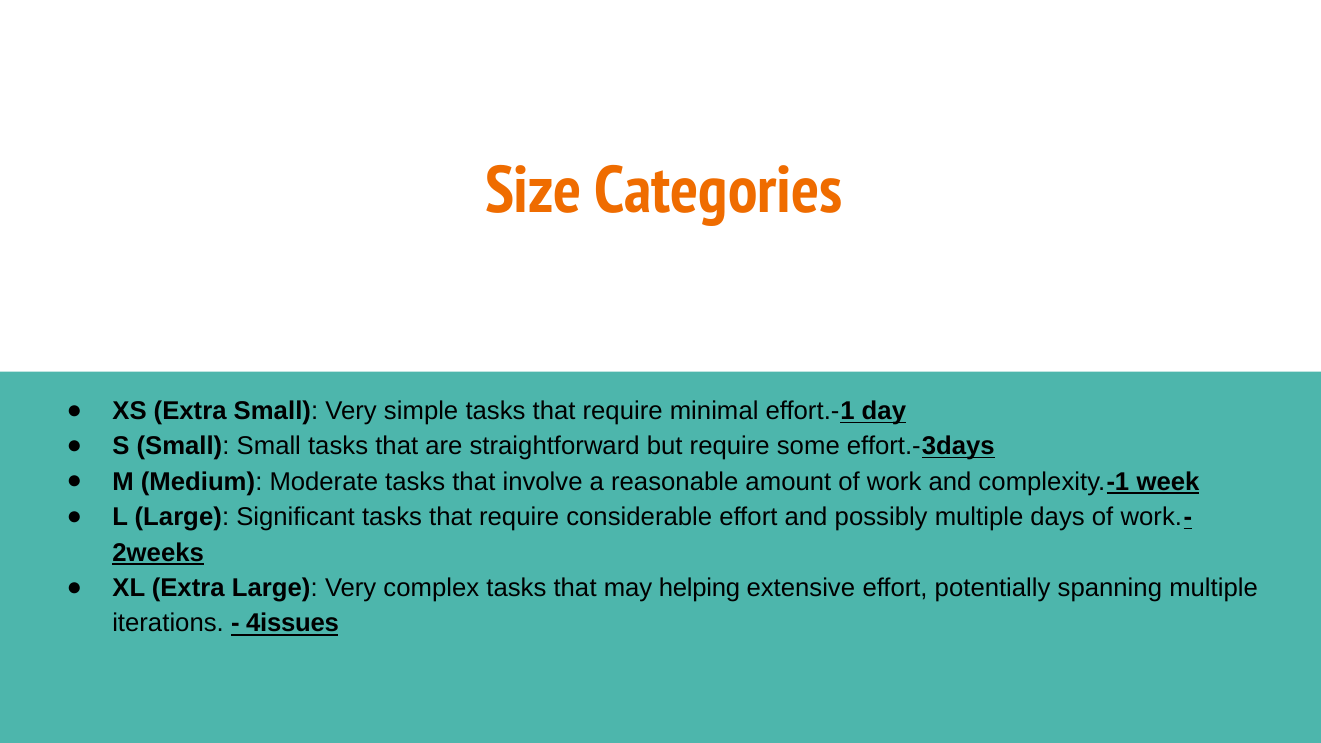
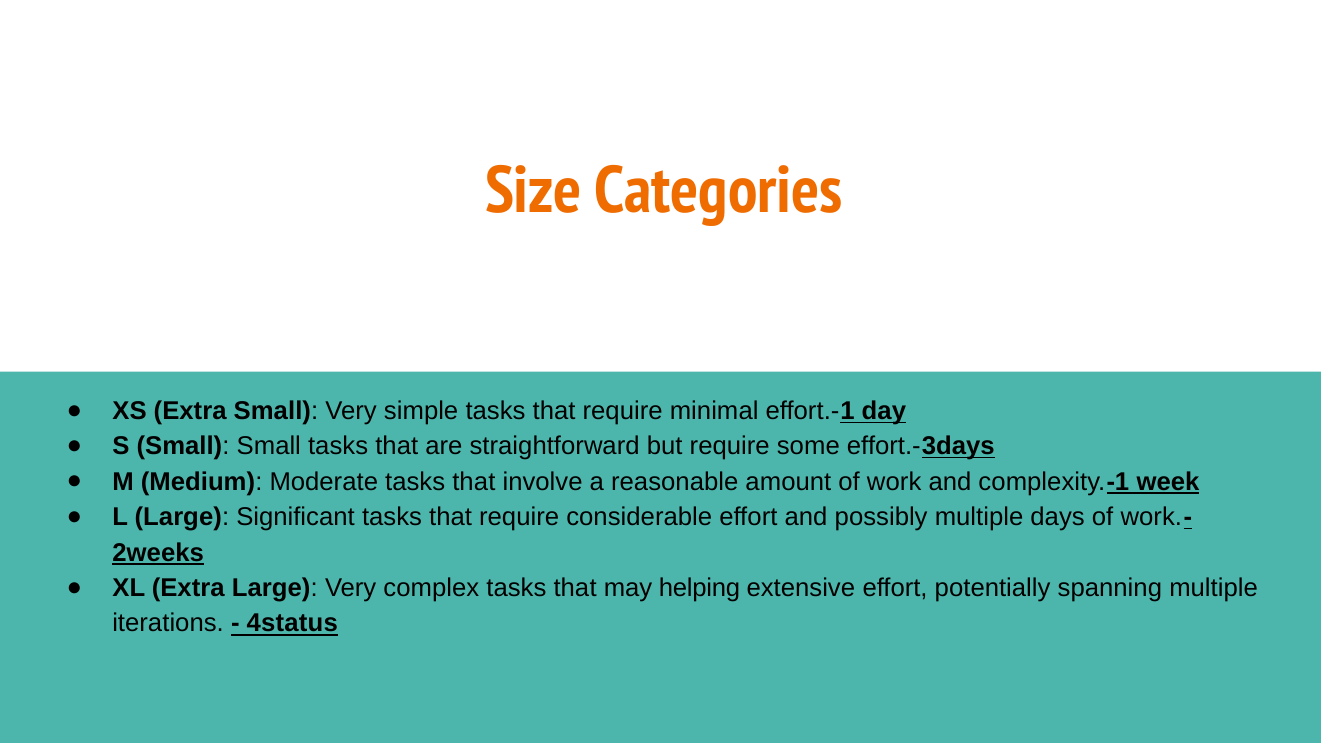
4issues: 4issues -> 4status (292, 623)
